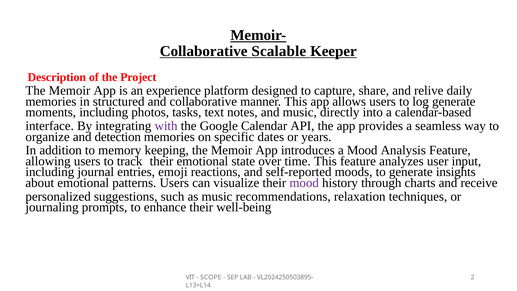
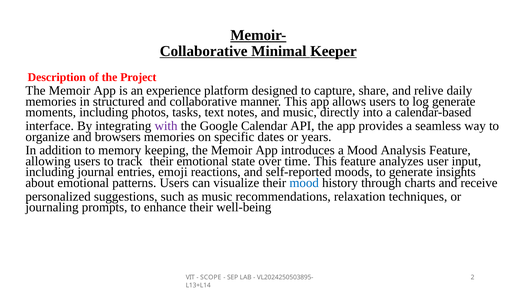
Scalable: Scalable -> Minimal (279, 51)
detection: detection -> browsers (118, 137)
mood colour: purple -> blue (304, 183)
